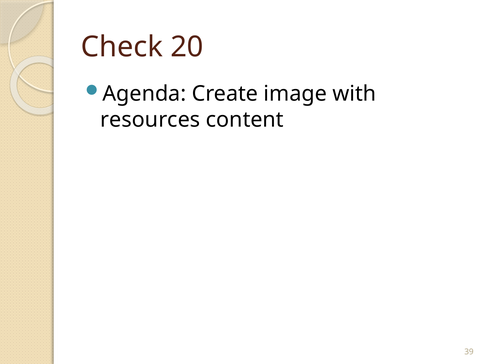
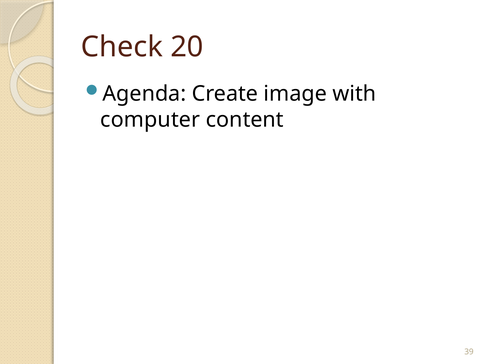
resources: resources -> computer (150, 120)
